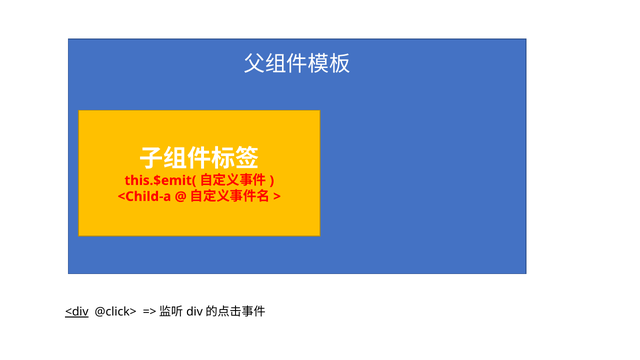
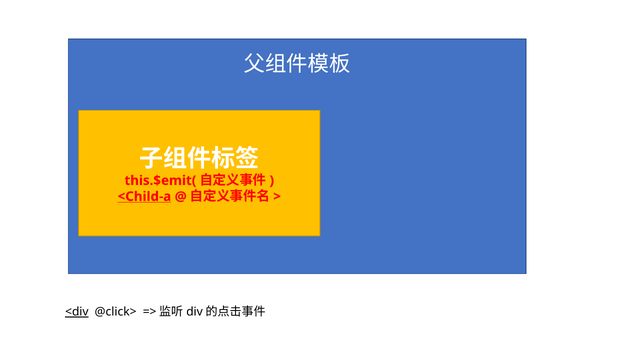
<Child-a underline: none -> present (144, 197)
